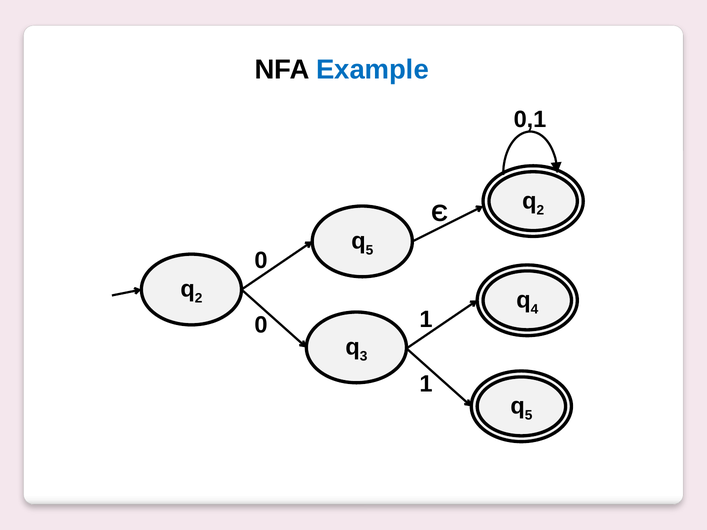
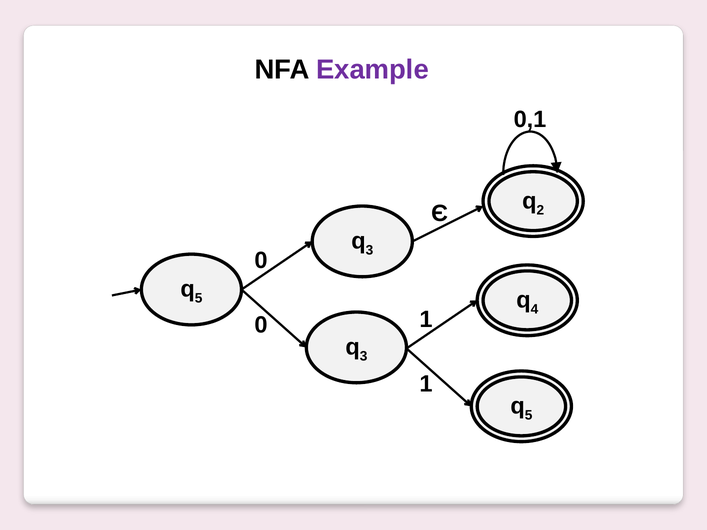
Example colour: blue -> purple (372, 70)
5: 5 -> 3 (369, 250)
2: 2 -> 5 (199, 298)
